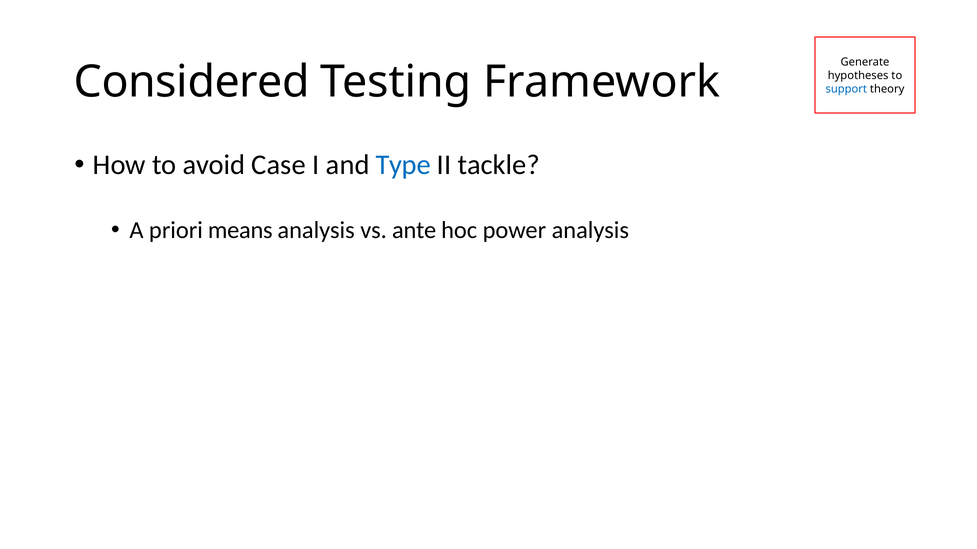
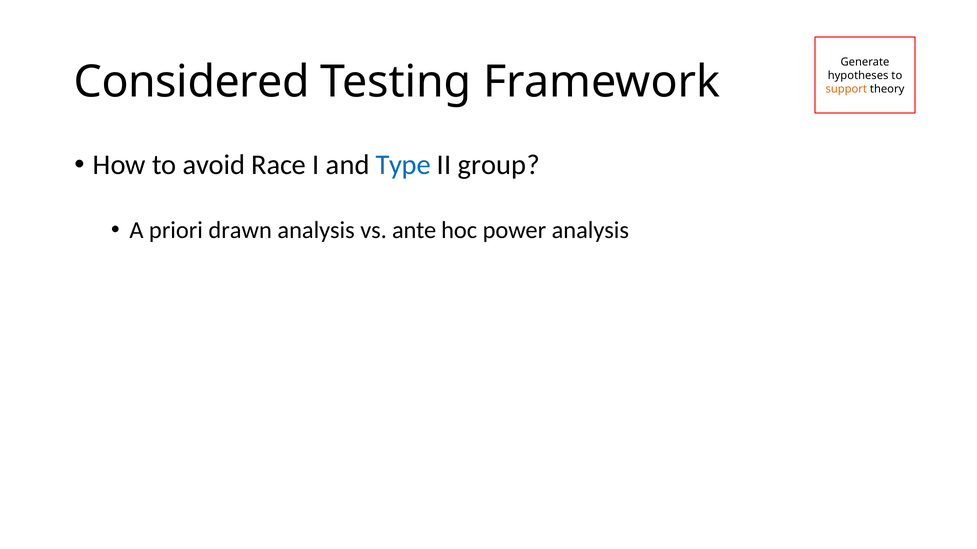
support colour: blue -> orange (846, 89)
Case: Case -> Race (279, 165)
tackle: tackle -> group (499, 165)
means: means -> drawn (240, 230)
